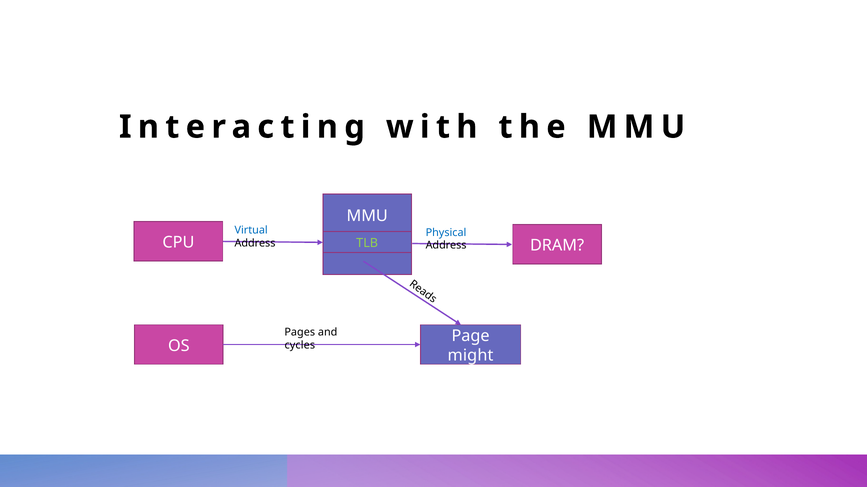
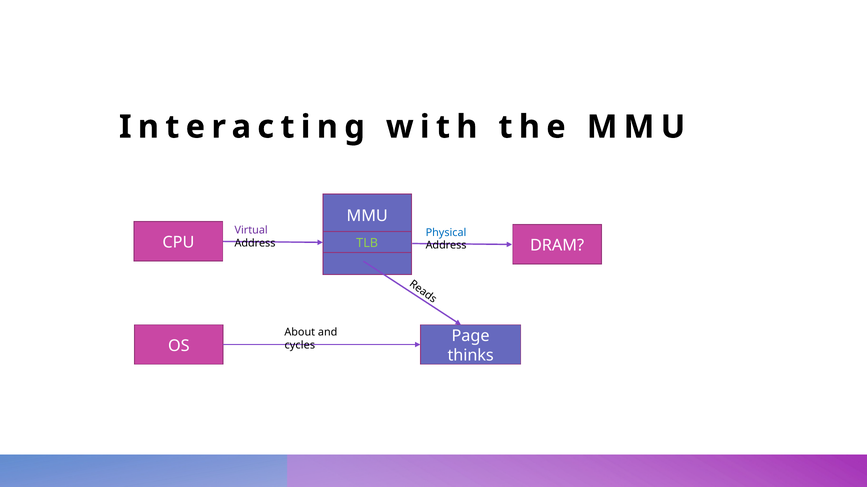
Virtual colour: blue -> purple (251, 230)
Pages: Pages -> About (300, 333)
might: might -> thinks (471, 356)
